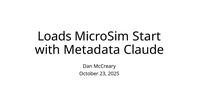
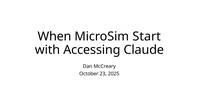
Loads: Loads -> When (55, 36)
Metadata: Metadata -> Accessing (92, 50)
